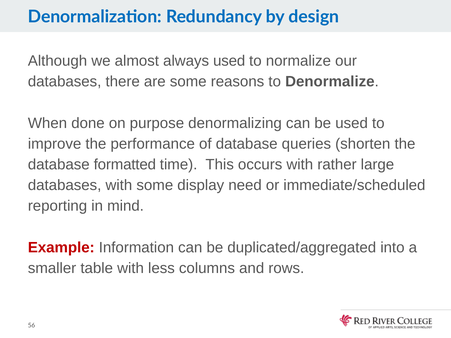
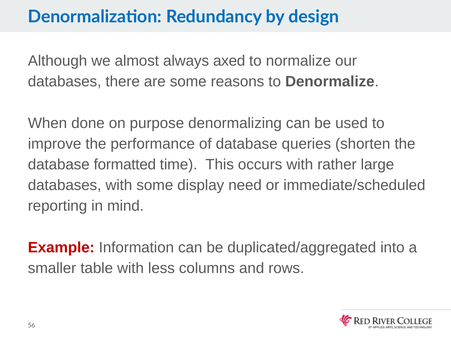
always used: used -> axed (229, 61)
